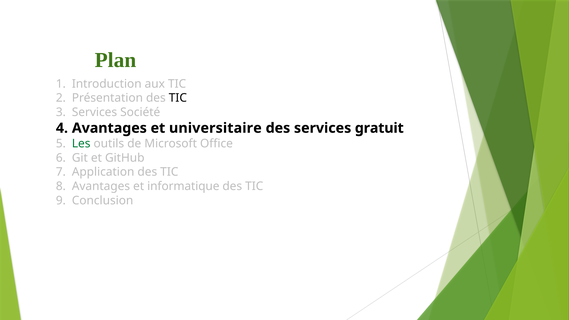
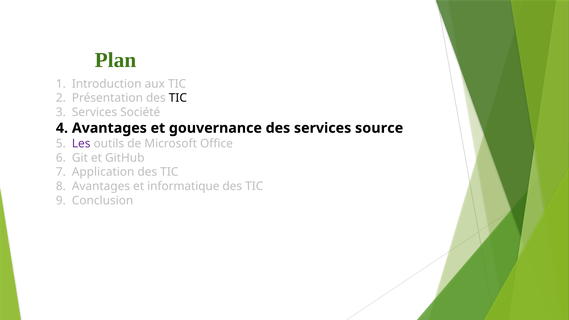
universitaire: universitaire -> gouvernance (215, 128)
gratuit: gratuit -> source (379, 128)
Les colour: green -> purple (81, 144)
